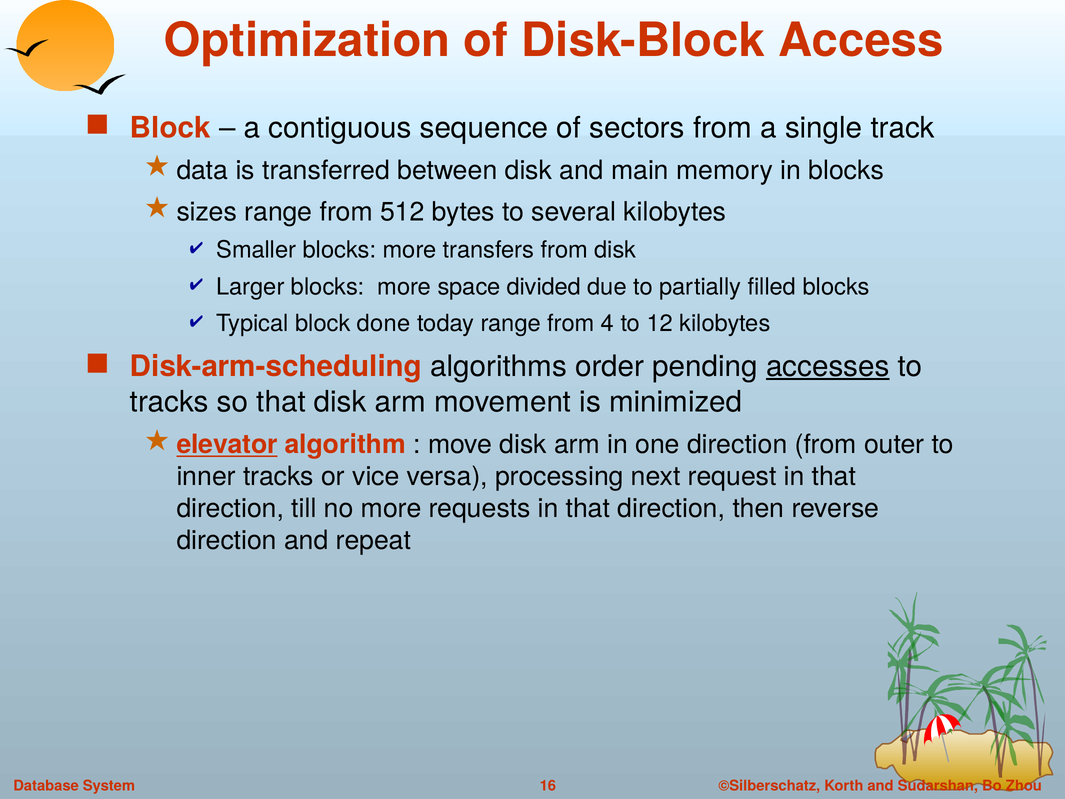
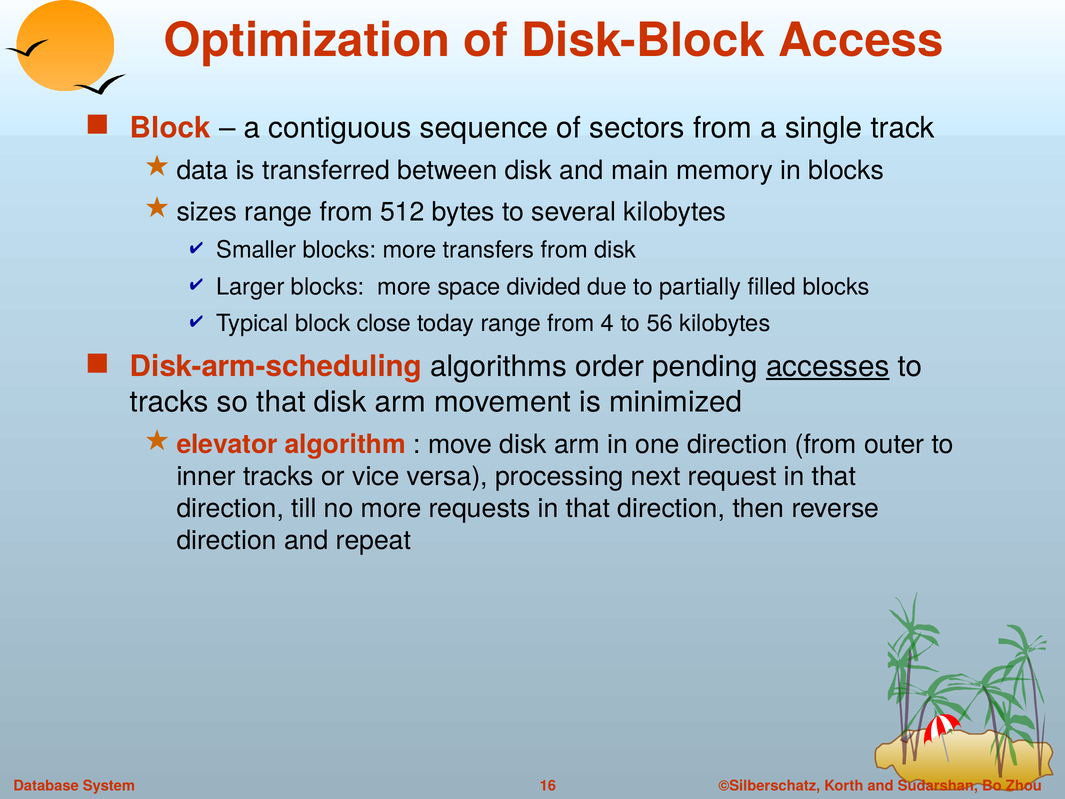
done: done -> close (384, 323)
12: 12 -> 56 (660, 323)
elevator underline: present -> none (227, 445)
